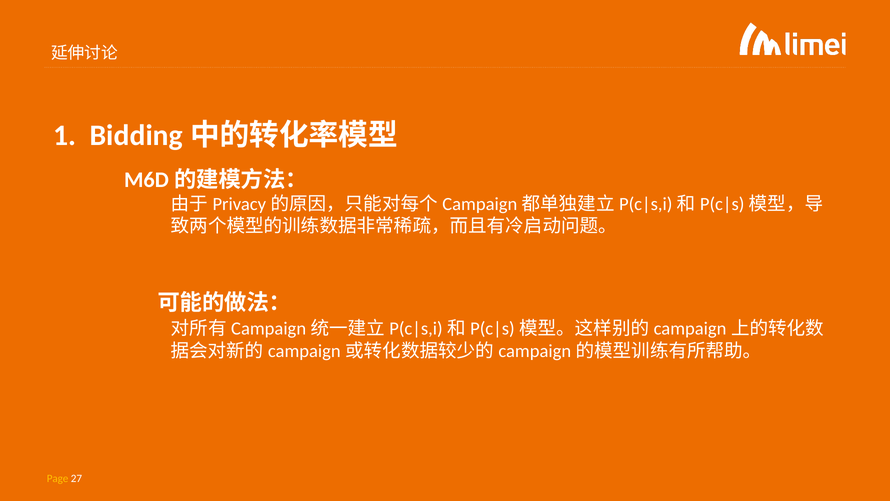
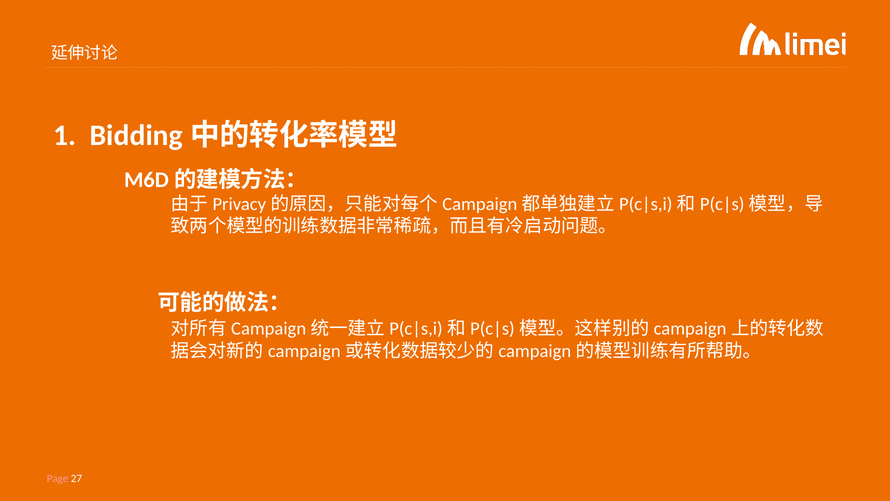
Page colour: yellow -> pink (58, 478)
